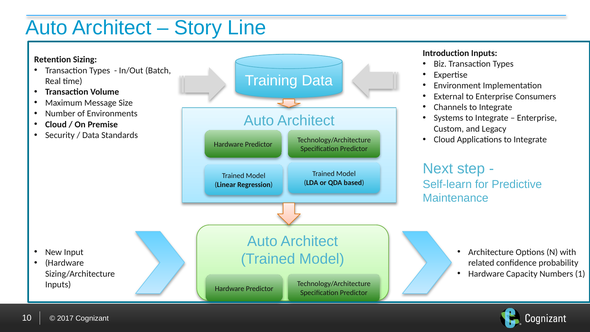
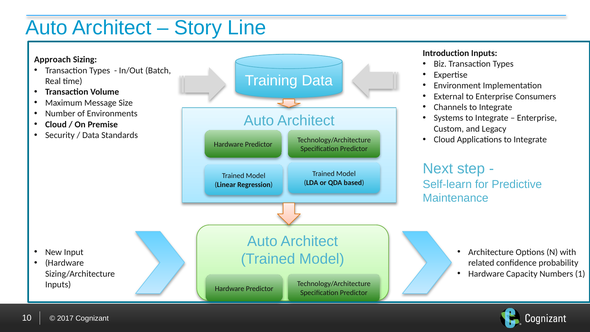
Retention: Retention -> Approach (53, 60)
